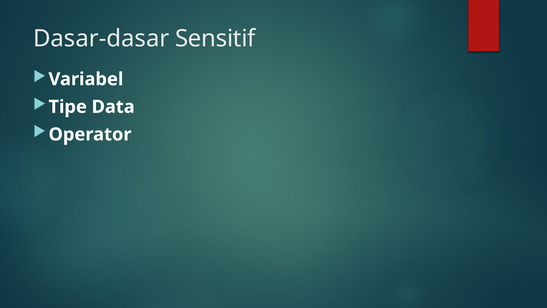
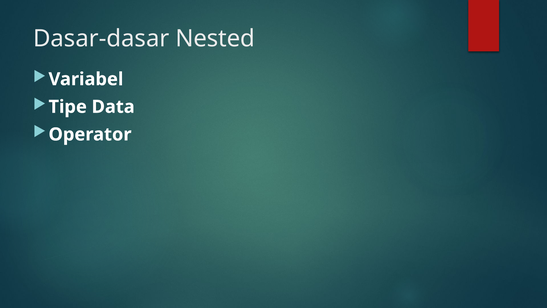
Sensitif: Sensitif -> Nested (215, 38)
